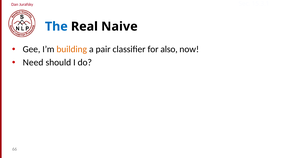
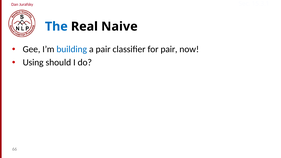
building colour: orange -> blue (72, 49)
for also: also -> pair (169, 49)
Need: Need -> Using (33, 62)
